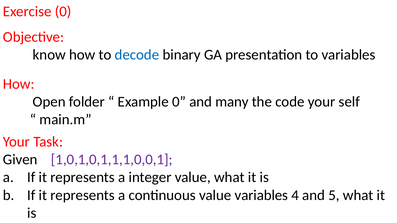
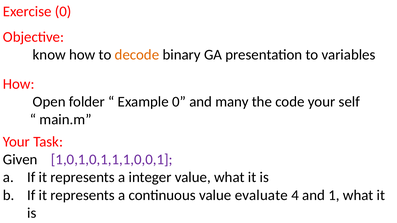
decode colour: blue -> orange (137, 55)
value variables: variables -> evaluate (261, 195)
5: 5 -> 1 (334, 195)
